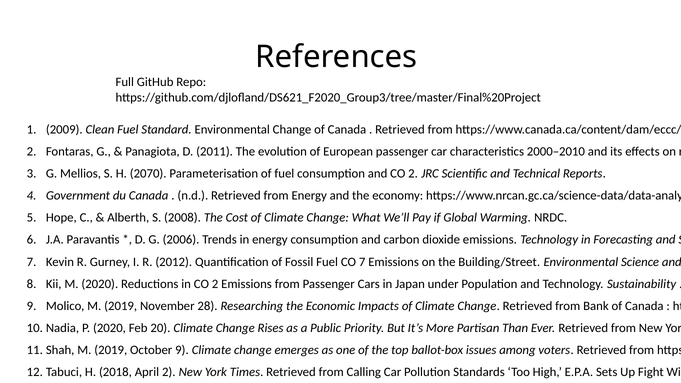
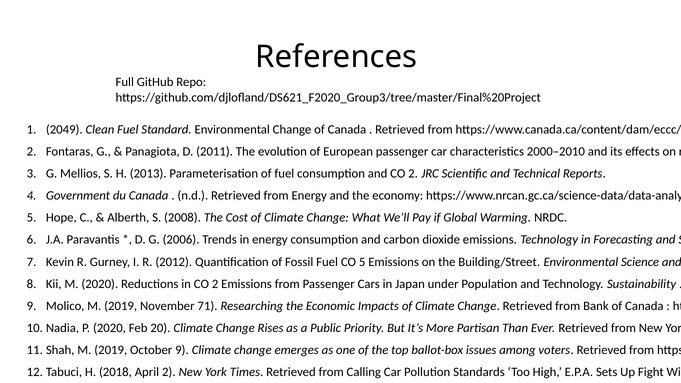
2009: 2009 -> 2049 (64, 130)
2070: 2070 -> 2013 (148, 174)
CO 7: 7 -> 5 (362, 262)
28: 28 -> 71 (207, 306)
